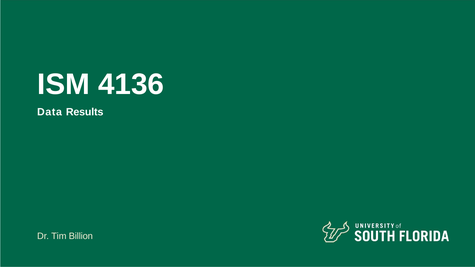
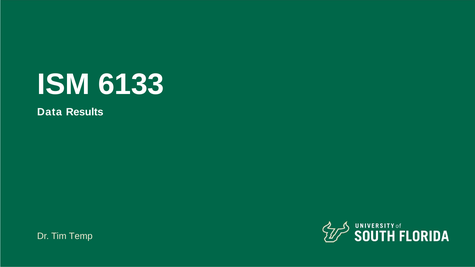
4136: 4136 -> 6133 (131, 84)
Billion: Billion -> Temp (81, 236)
